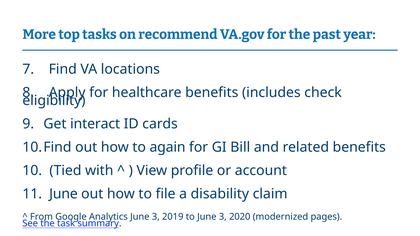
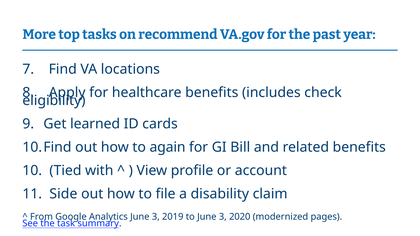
interact: interact -> learned (95, 124)
11 June: June -> Side (63, 194)
